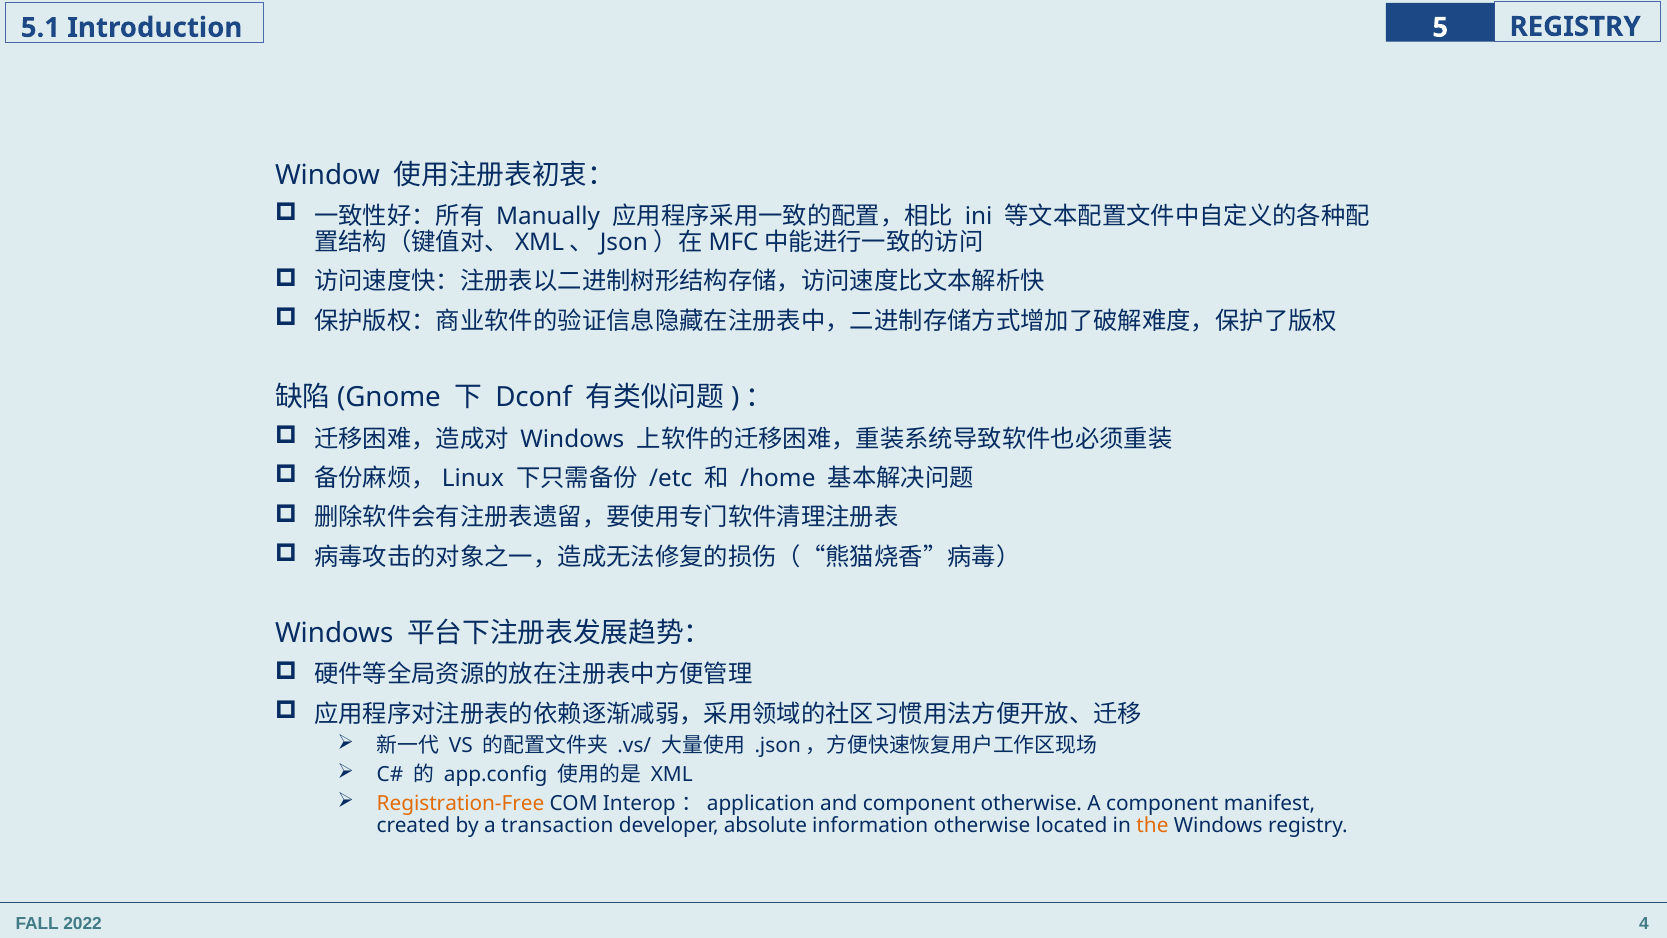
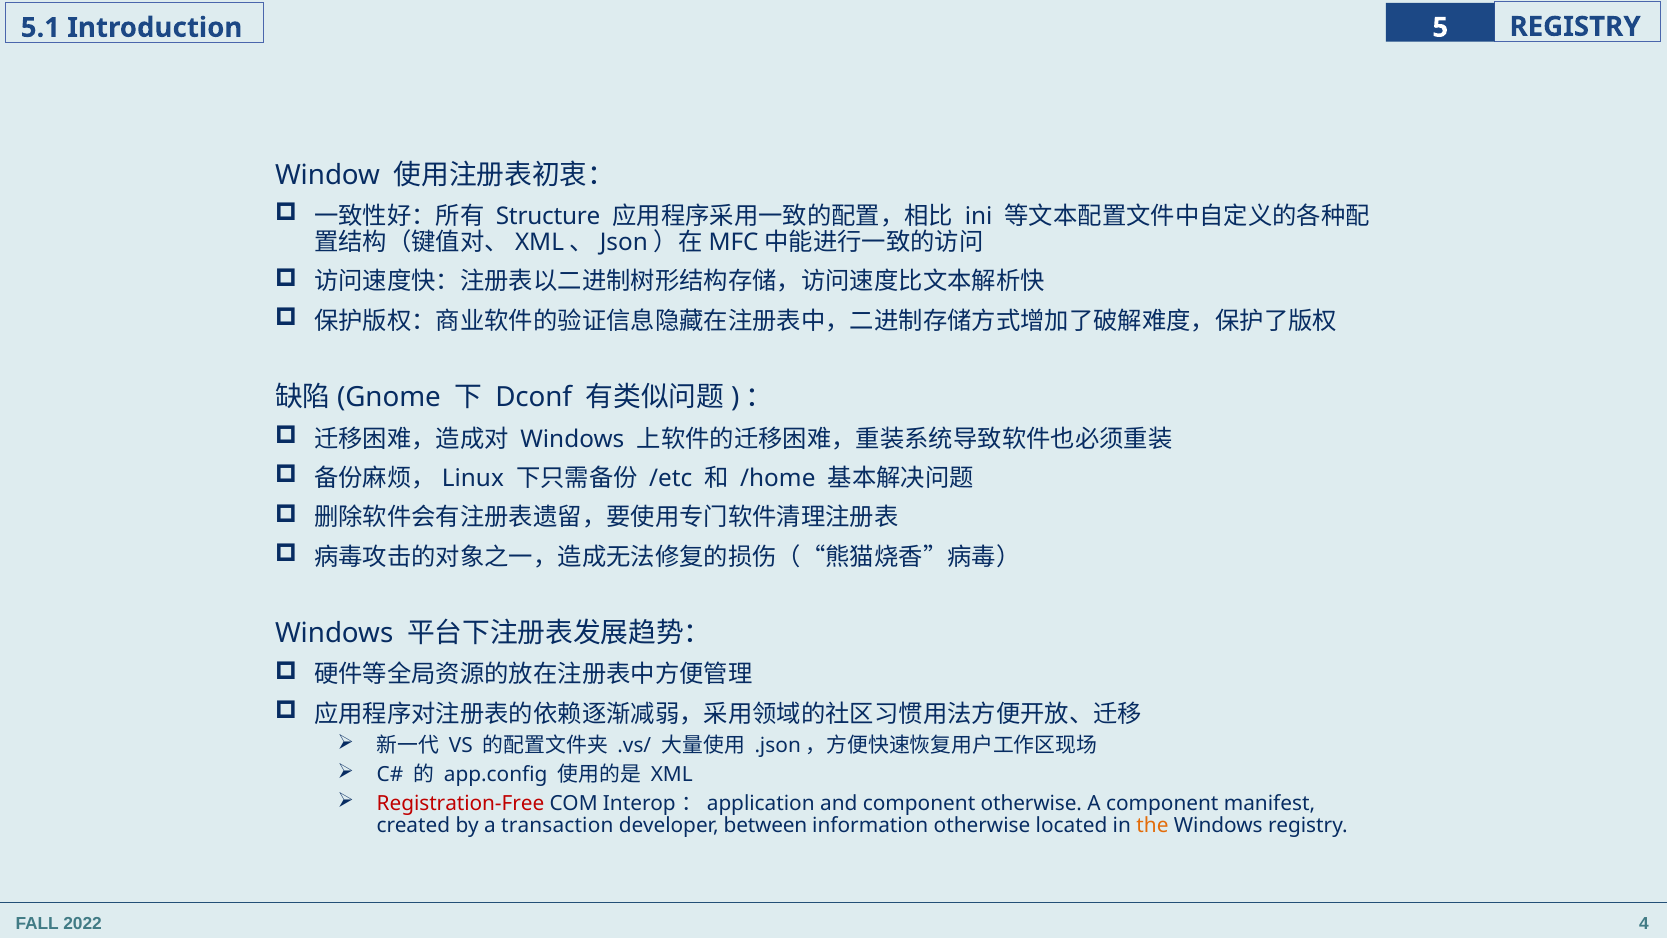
Manually: Manually -> Structure (548, 216)
Registration-Free colour: orange -> red (461, 803)
absolute: absolute -> between (765, 825)
